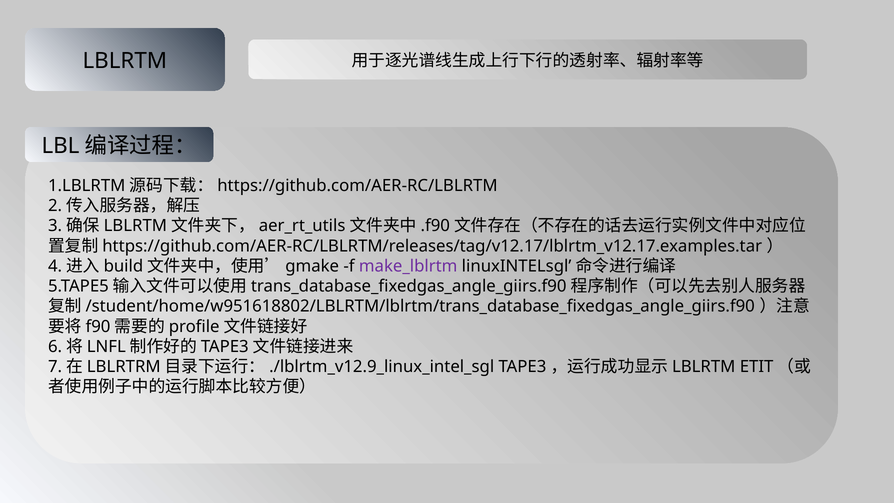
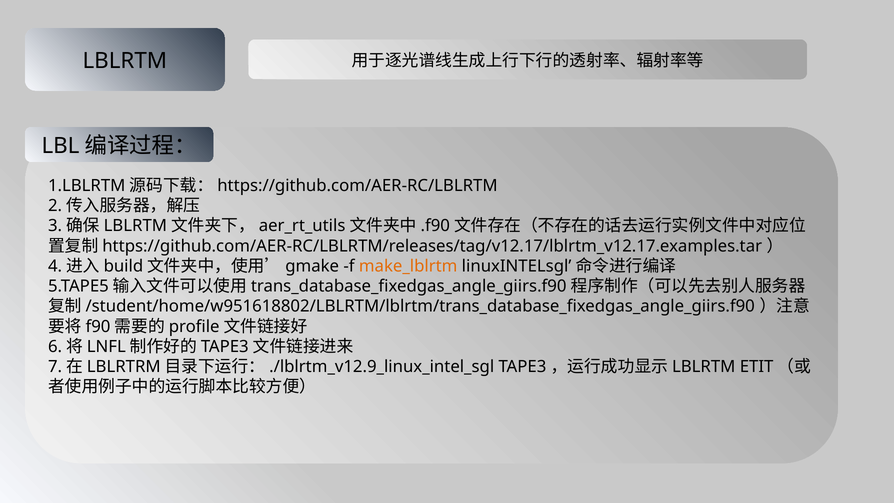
make_lblrtm colour: purple -> orange (408, 266)
